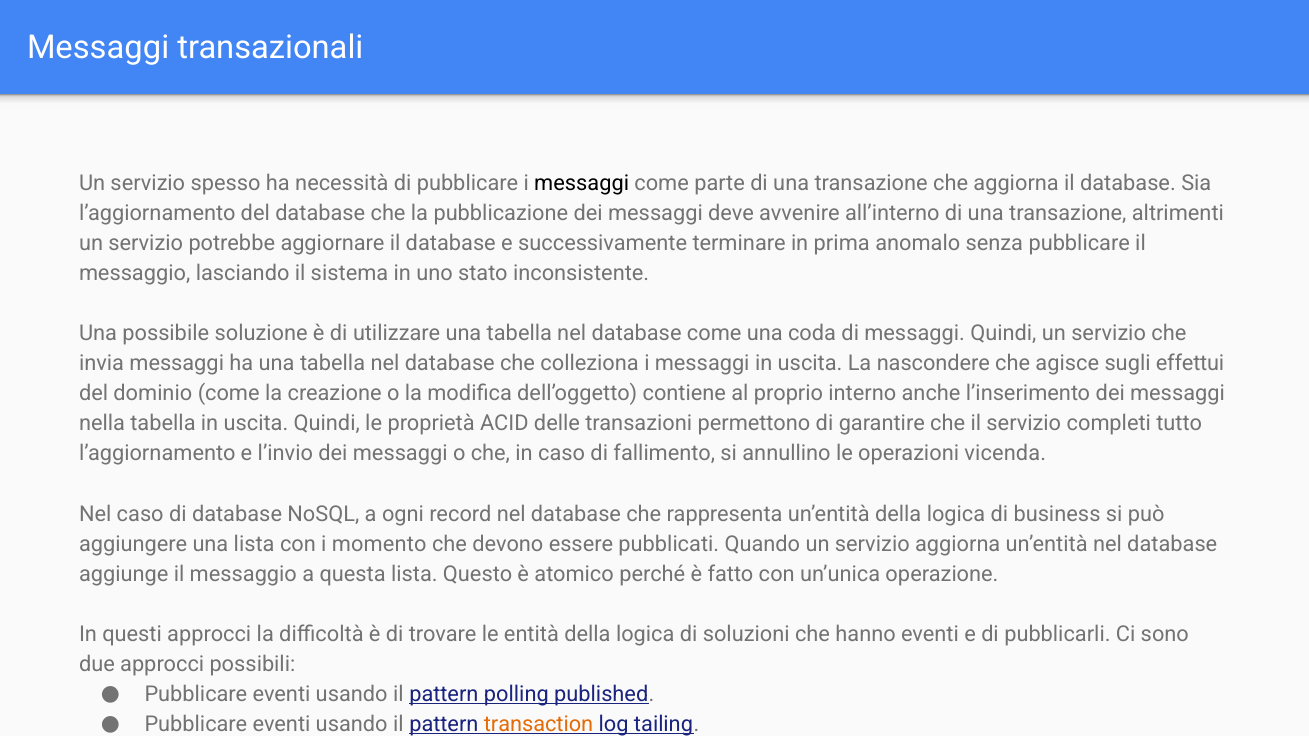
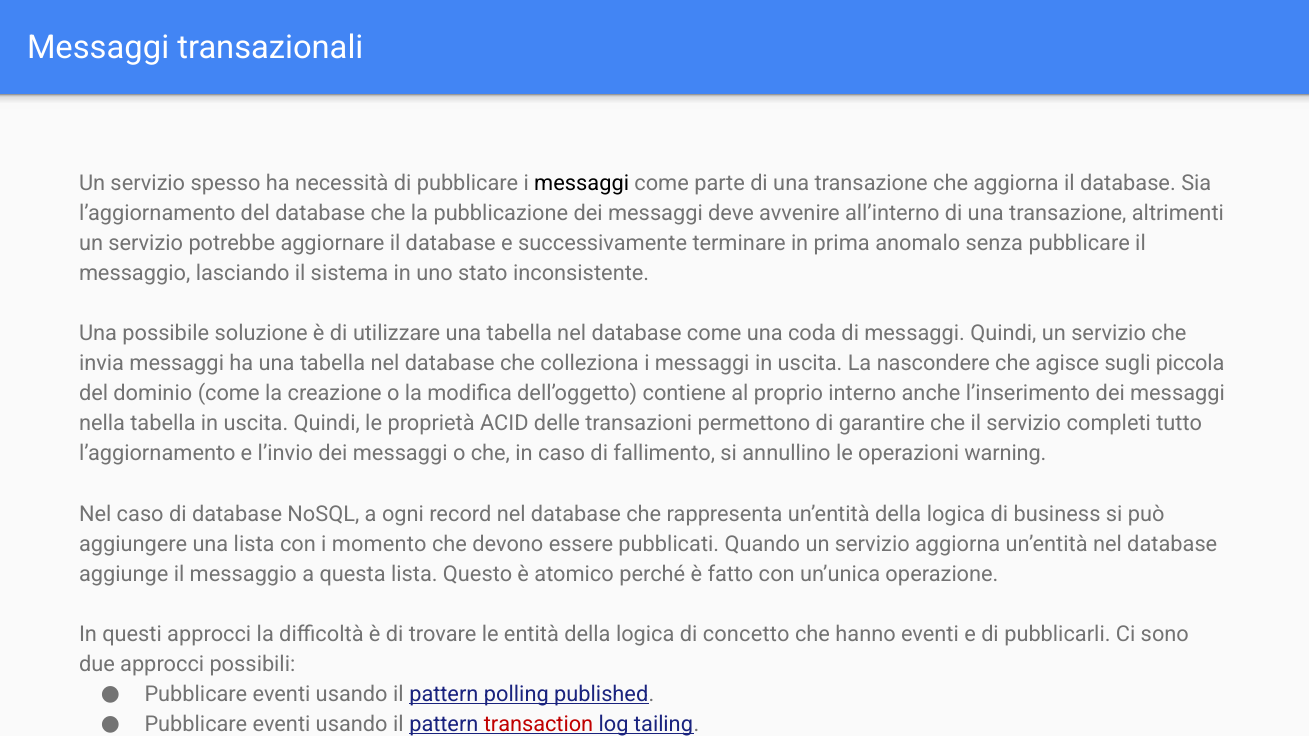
effettui: effettui -> piccola (1190, 364)
vicenda: vicenda -> warning (1005, 454)
soluzioni: soluzioni -> concetto (746, 635)
transaction colour: orange -> red (539, 725)
